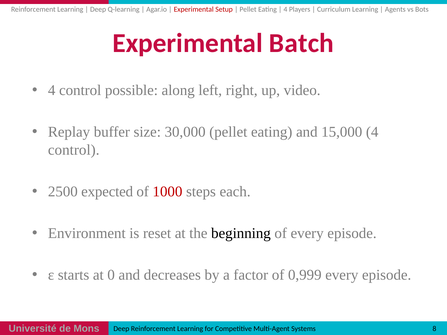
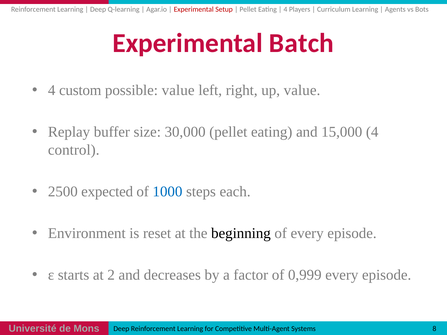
control: control -> custom (80, 90)
possible along: along -> value (178, 90)
up video: video -> value (302, 90)
1000 colour: red -> blue (167, 192)
0: 0 -> 2 (111, 275)
